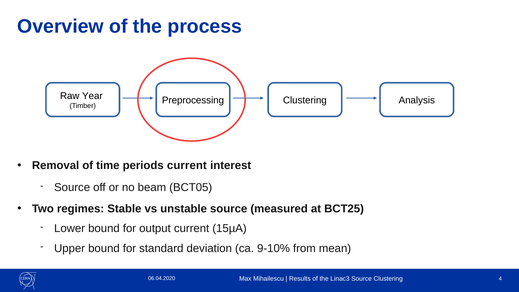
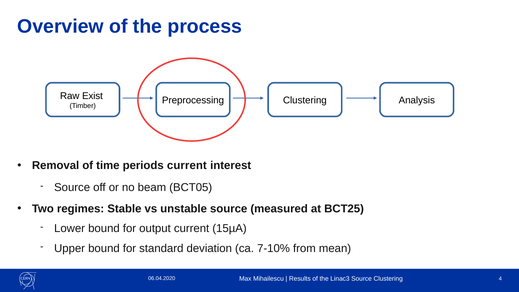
Year: Year -> Exist (92, 96)
9-10%: 9-10% -> 7-10% (274, 248)
